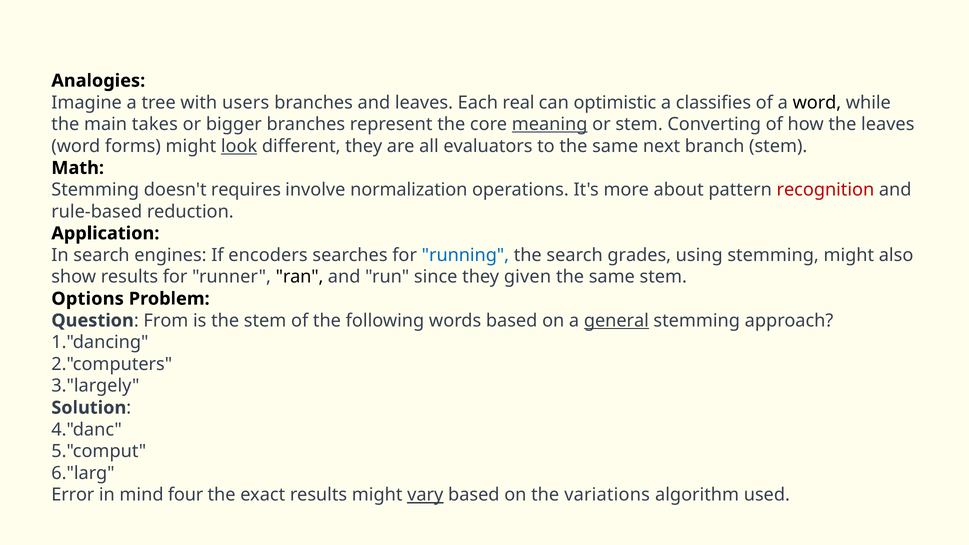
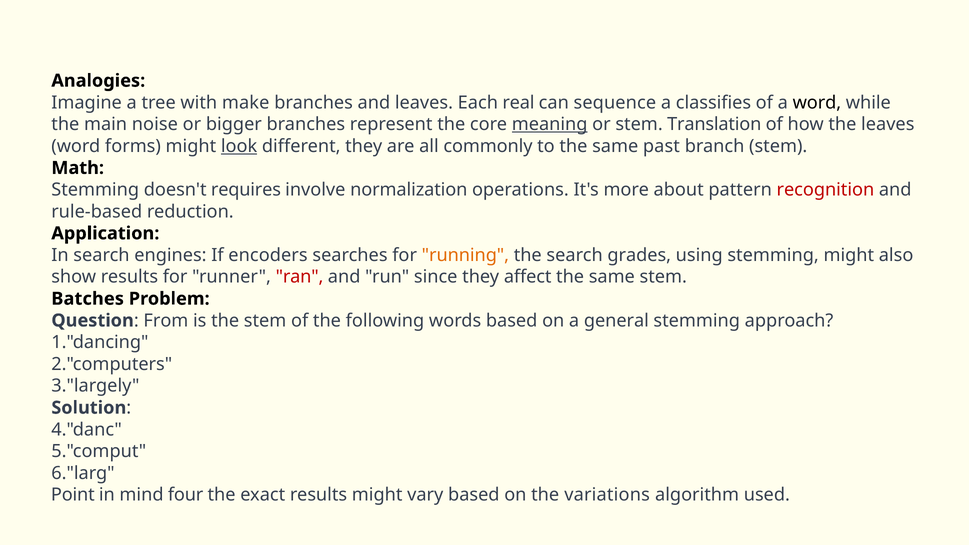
users: users -> make (246, 103)
optimistic: optimistic -> sequence (615, 103)
takes: takes -> noise (155, 124)
Converting: Converting -> Translation (714, 124)
evaluators: evaluators -> commonly (488, 146)
next: next -> past (661, 146)
running colour: blue -> orange (465, 255)
ran colour: black -> red (300, 277)
given: given -> affect (528, 277)
Options: Options -> Batches (88, 299)
general underline: present -> none (616, 321)
Error: Error -> Point (73, 495)
vary underline: present -> none (425, 495)
